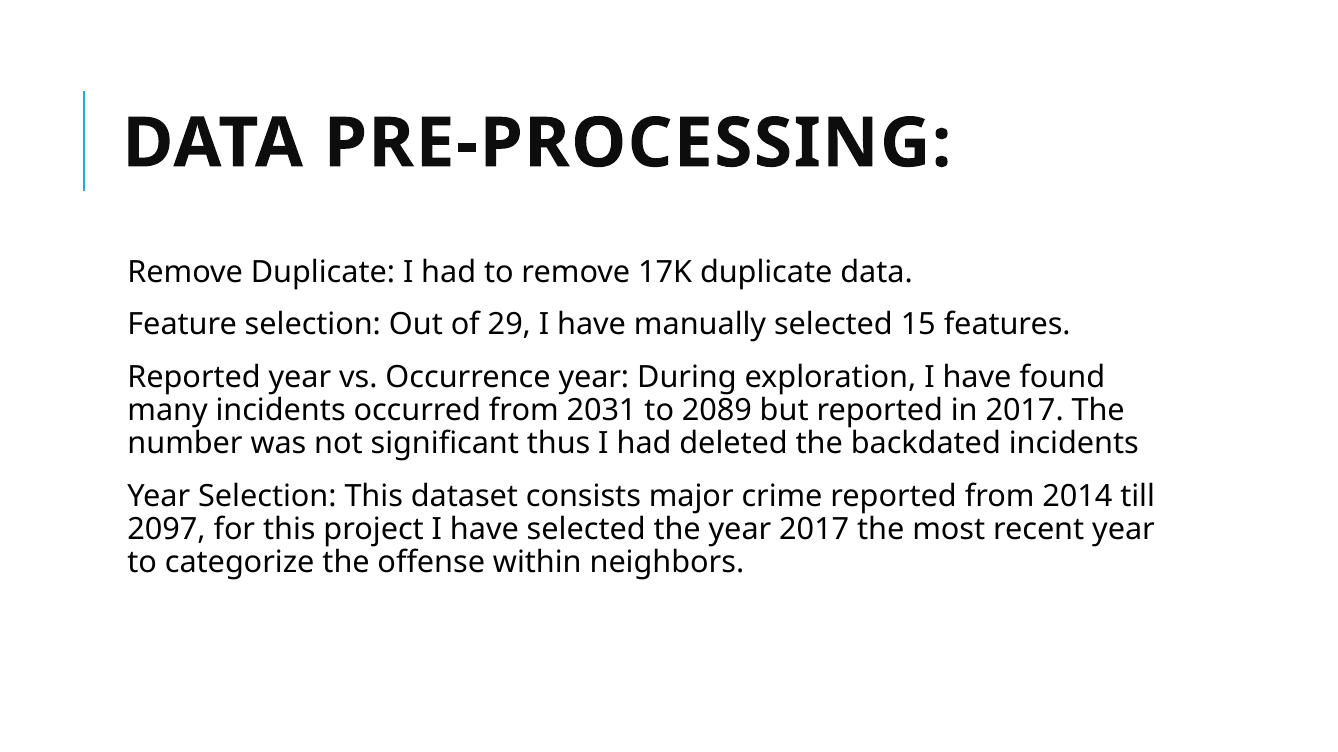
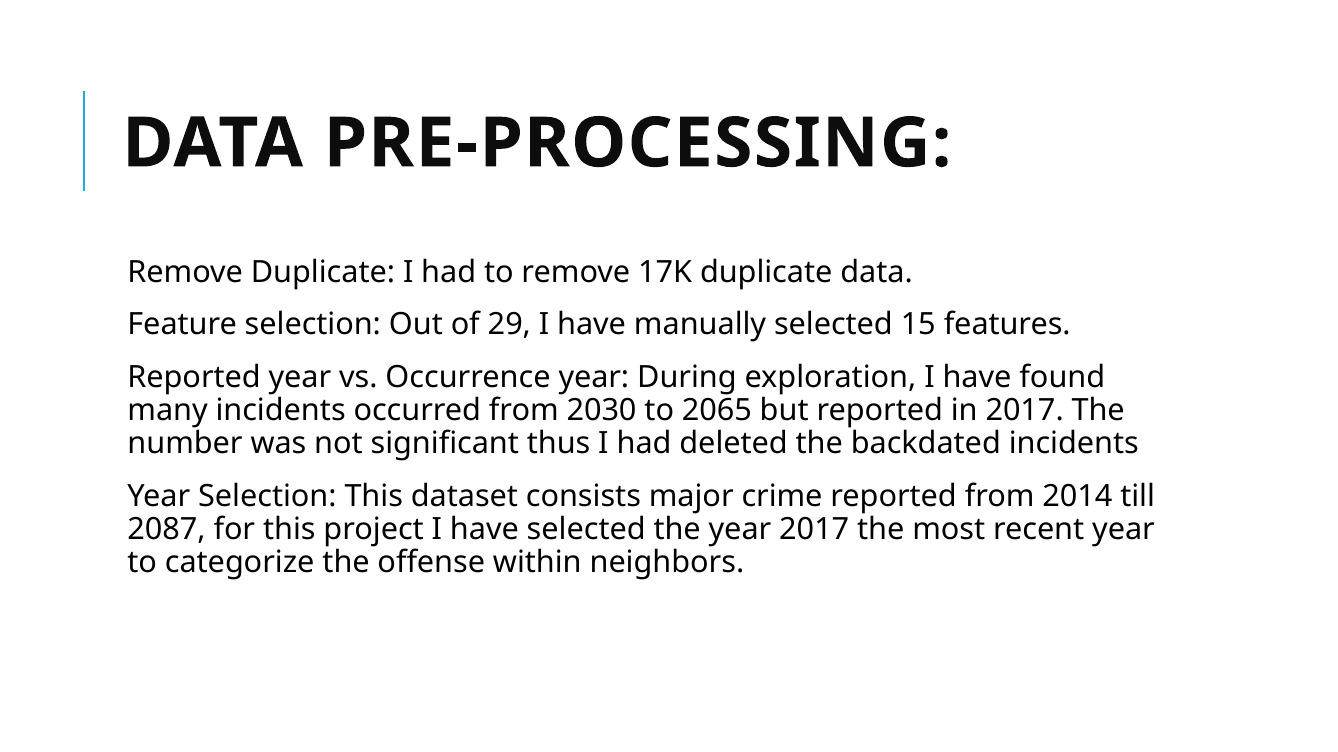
2031: 2031 -> 2030 (602, 411)
2089: 2089 -> 2065 (717, 411)
2097: 2097 -> 2087 (167, 529)
